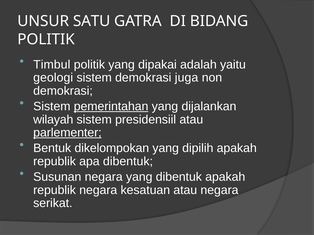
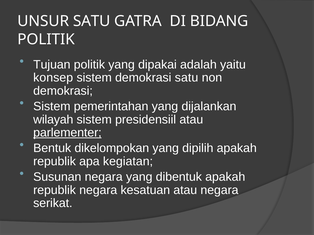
Timbul: Timbul -> Tujuan (52, 65)
geologi: geologi -> konsep (53, 78)
demokrasi juga: juga -> satu (187, 78)
pemerintahan underline: present -> none (111, 107)
apa dibentuk: dibentuk -> kegiatan (128, 162)
